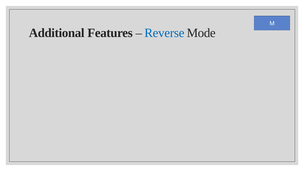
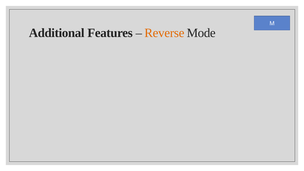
Reverse colour: blue -> orange (164, 33)
